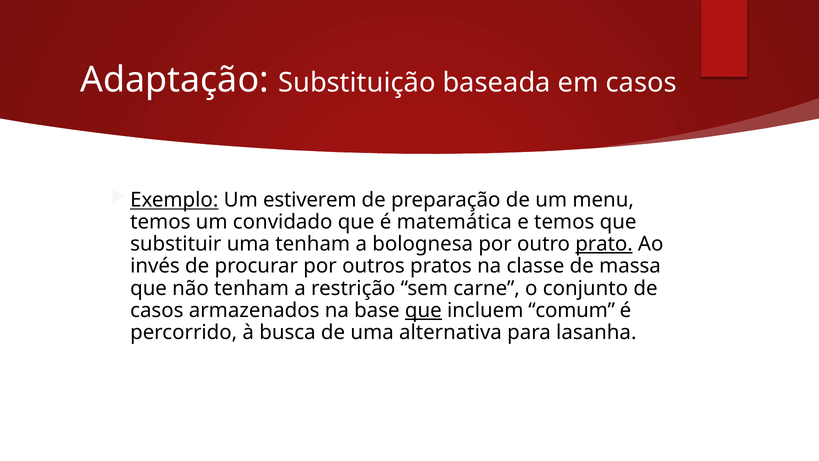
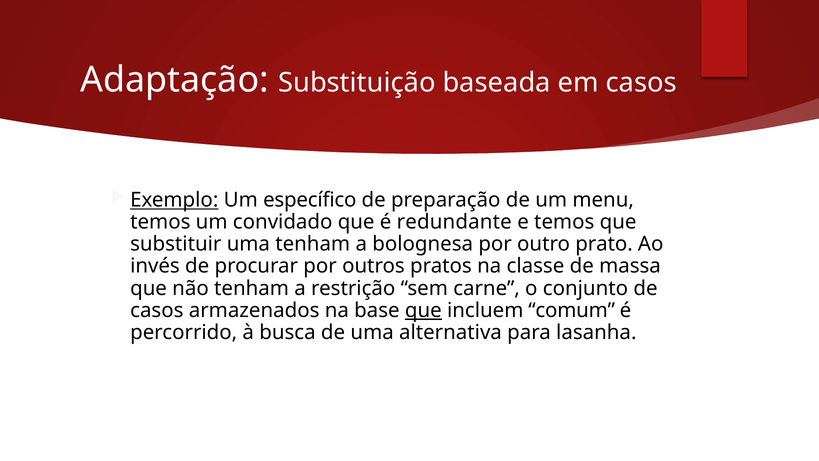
estiverem: estiverem -> específico (310, 200)
matemática: matemática -> redundante (454, 222)
prato underline: present -> none (604, 244)
